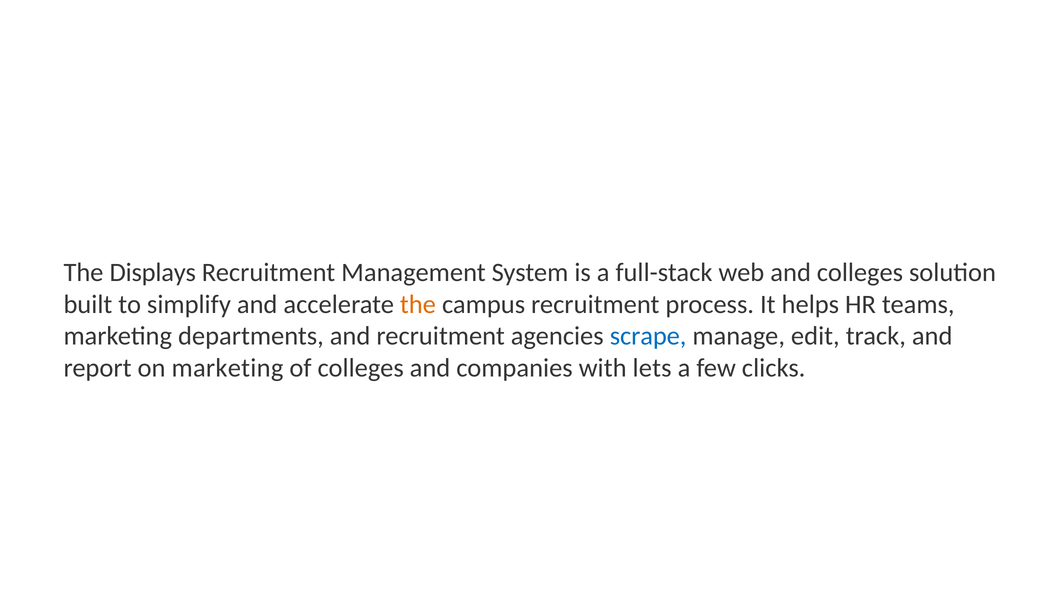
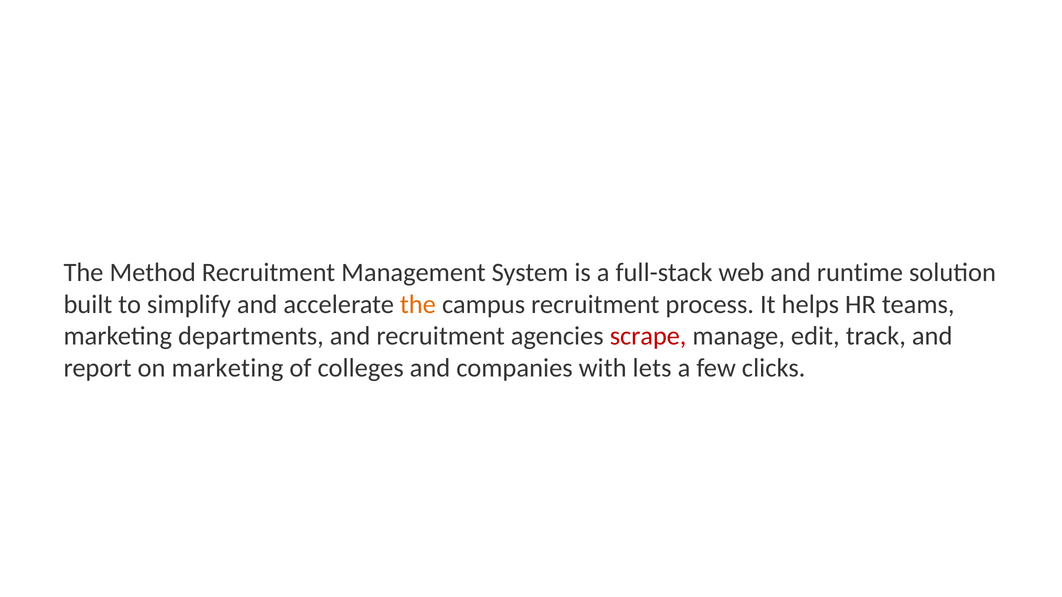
Displays: Displays -> Method (153, 273)
and colleges: colleges -> runtime (860, 273)
scrape colour: blue -> red (648, 336)
